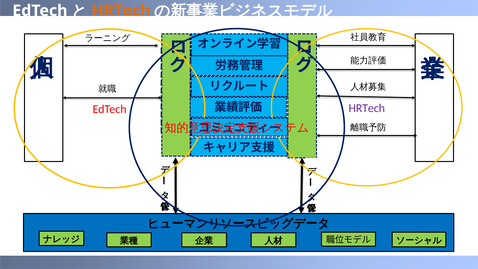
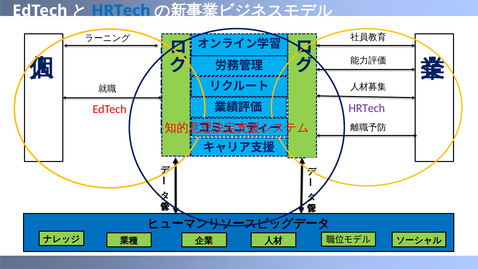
HRTech colour: orange -> blue (121, 11)
